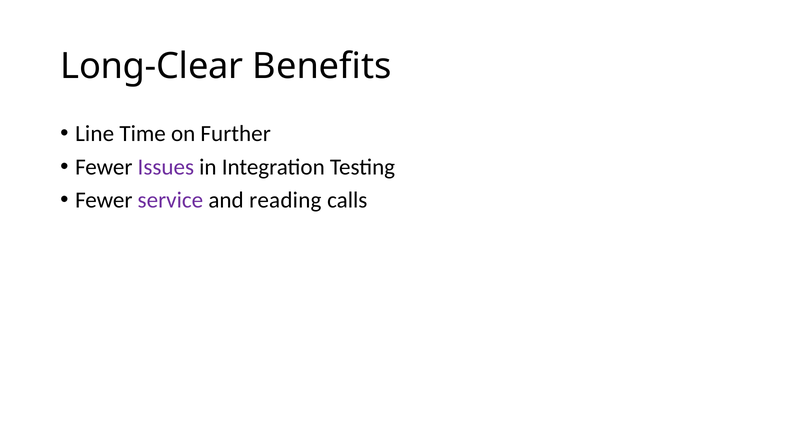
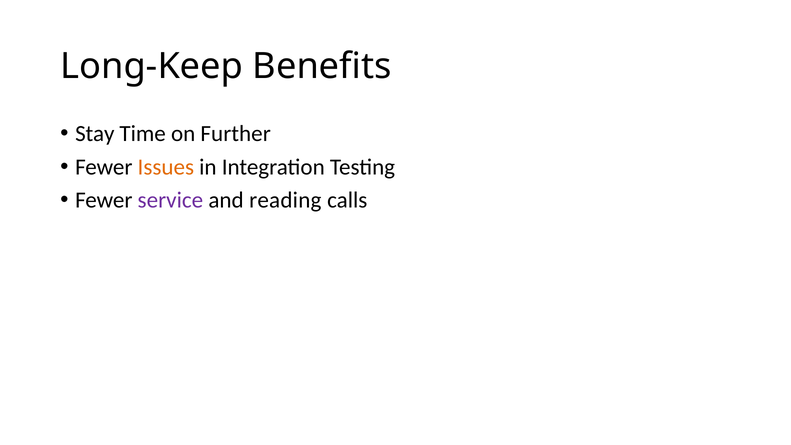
Long-Clear: Long-Clear -> Long-Keep (152, 66)
Line: Line -> Stay (95, 134)
Issues colour: purple -> orange (166, 167)
